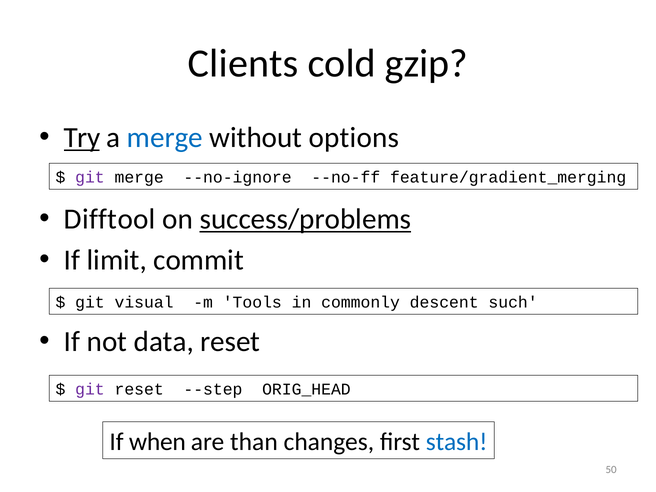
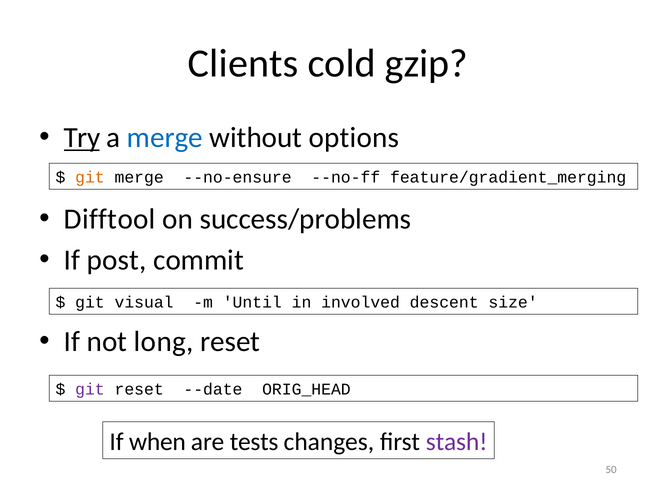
git colour: purple -> orange (90, 178)
--no-ignore: --no-ignore -> --no-ensure (238, 178)
success/problems underline: present -> none (305, 219)
limit: limit -> post (117, 260)
Tools: Tools -> Until (252, 302)
commonly: commonly -> involved (361, 302)
such: such -> size (513, 302)
data: data -> long (164, 342)
--step: --step -> --date (213, 389)
than: than -> tests (254, 442)
stash colour: blue -> purple (457, 442)
